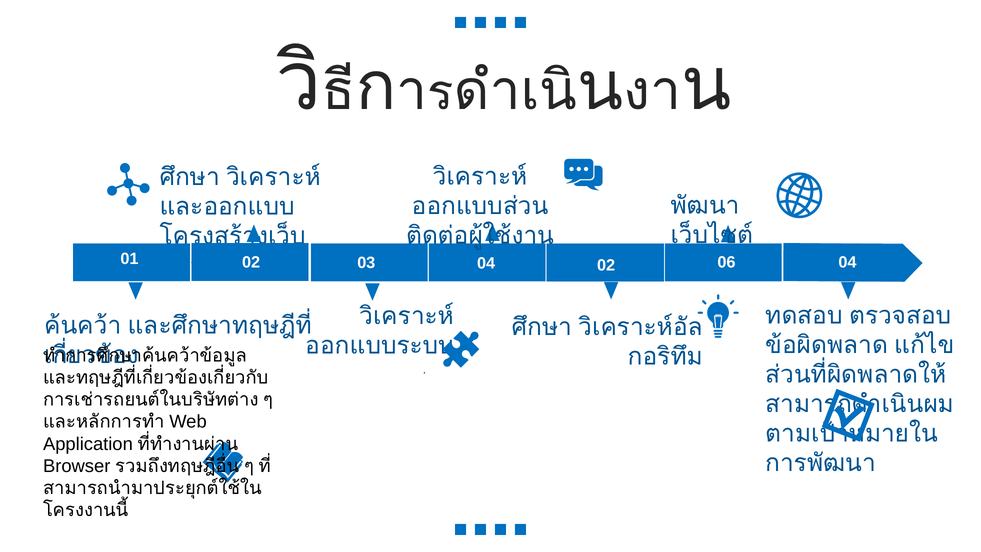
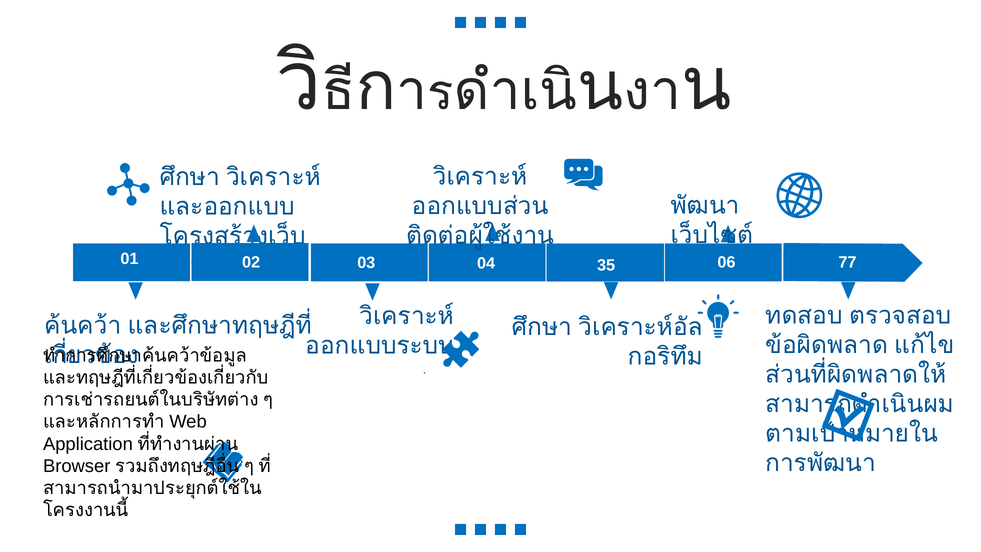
04 02: 02 -> 35 (606, 265)
06 04: 04 -> 77 (847, 262)
